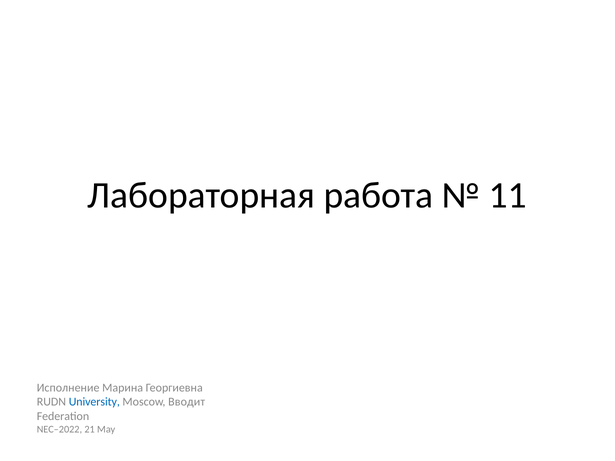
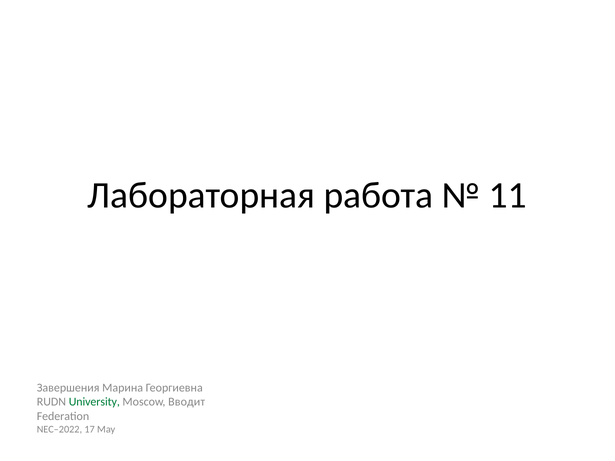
Исполнение: Исполнение -> Завершения (68, 388)
University colour: blue -> green (94, 402)
21: 21 -> 17 (90, 430)
